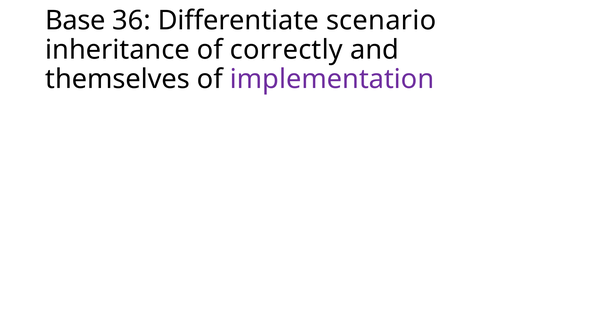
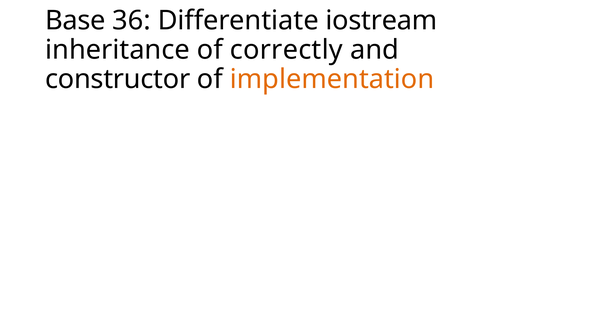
scenario: scenario -> iostream (381, 21)
themselves: themselves -> constructor (118, 79)
implementation colour: purple -> orange (332, 79)
